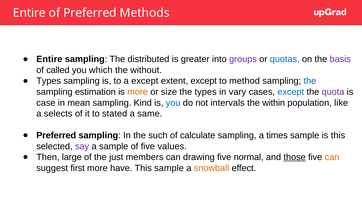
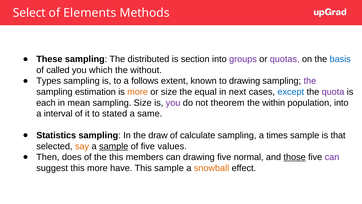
Entire: Entire -> Select (29, 13)
of Preferred: Preferred -> Elements (90, 13)
Entire: Entire -> These (49, 59)
greater: greater -> section (195, 59)
quotas colour: blue -> purple (285, 59)
basis colour: purple -> blue (340, 59)
a except: except -> follows (145, 81)
extent except: except -> known (204, 81)
to method: method -> drawing (245, 81)
the colour: blue -> purple (310, 81)
the types: types -> equal (206, 92)
vary: vary -> next (238, 92)
case: case -> each (46, 103)
sampling Kind: Kind -> Size (143, 103)
you colour: blue -> purple (173, 103)
intervals: intervals -> theorem (228, 103)
population like: like -> into (341, 103)
selects: selects -> interval (58, 113)
Preferred: Preferred -> Statistics (56, 135)
such: such -> draw (158, 135)
is this: this -> that (338, 135)
say colour: purple -> orange (82, 146)
sample underline: none -> present (114, 146)
large: large -> does (72, 157)
the just: just -> this (116, 157)
can colour: orange -> purple (332, 157)
suggest first: first -> this (78, 168)
